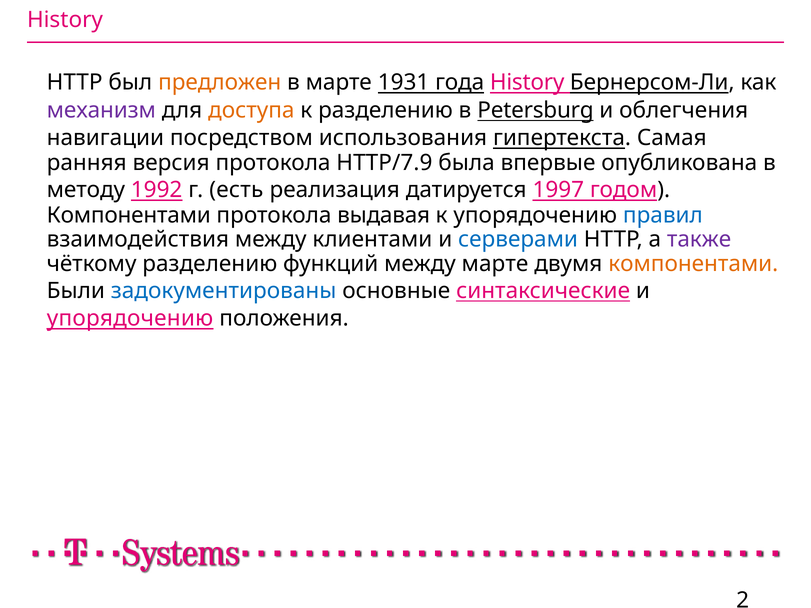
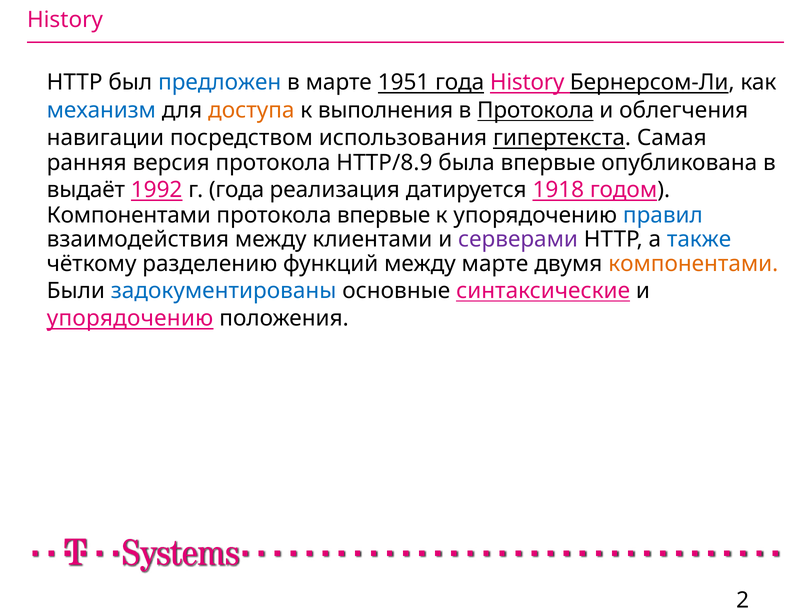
предложен colour: orange -> blue (220, 83)
1931: 1931 -> 1951 (404, 83)
механизм colour: purple -> blue (101, 110)
к разделению: разделению -> выполнения (386, 110)
в Petersburg: Petersburg -> Протокола (536, 110)
HTTP/7.9: HTTP/7.9 -> HTTP/8.9 (384, 163)
методу: методу -> выдаёт (86, 190)
г есть: есть -> года (237, 190)
1997: 1997 -> 1918 (558, 190)
протокола выдавая: выдавая -> впервые (384, 215)
серверами colour: blue -> purple (518, 240)
также colour: purple -> blue (699, 240)
